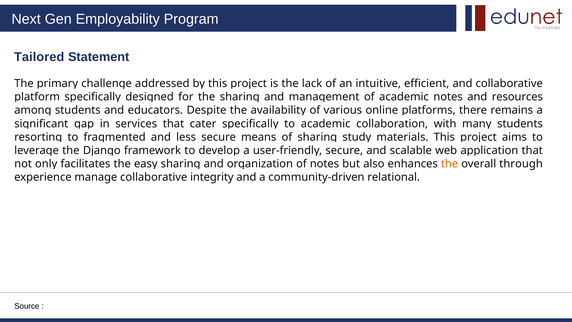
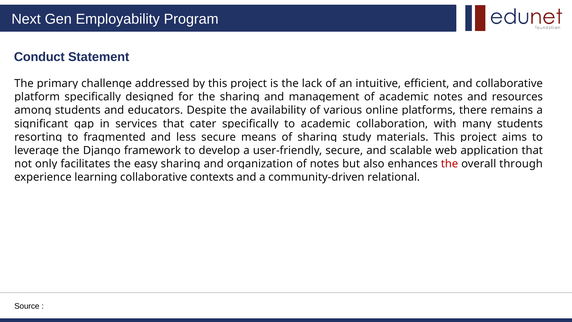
Tailored: Tailored -> Conduct (39, 57)
the colour: orange -> red (450, 164)
manage: manage -> learning (96, 177)
integrity: integrity -> contexts (212, 177)
